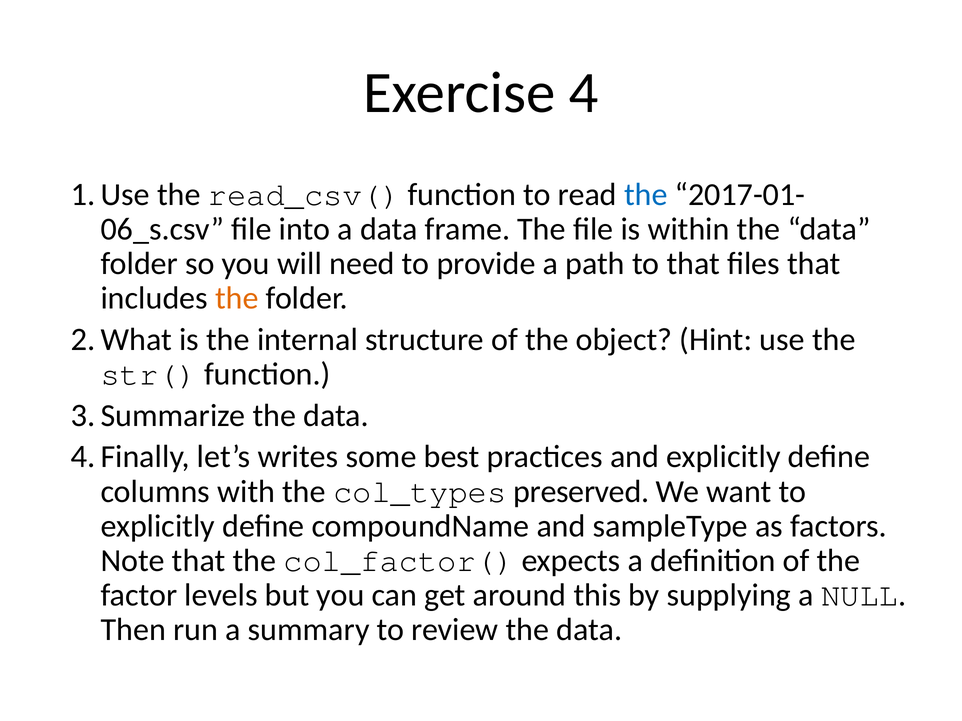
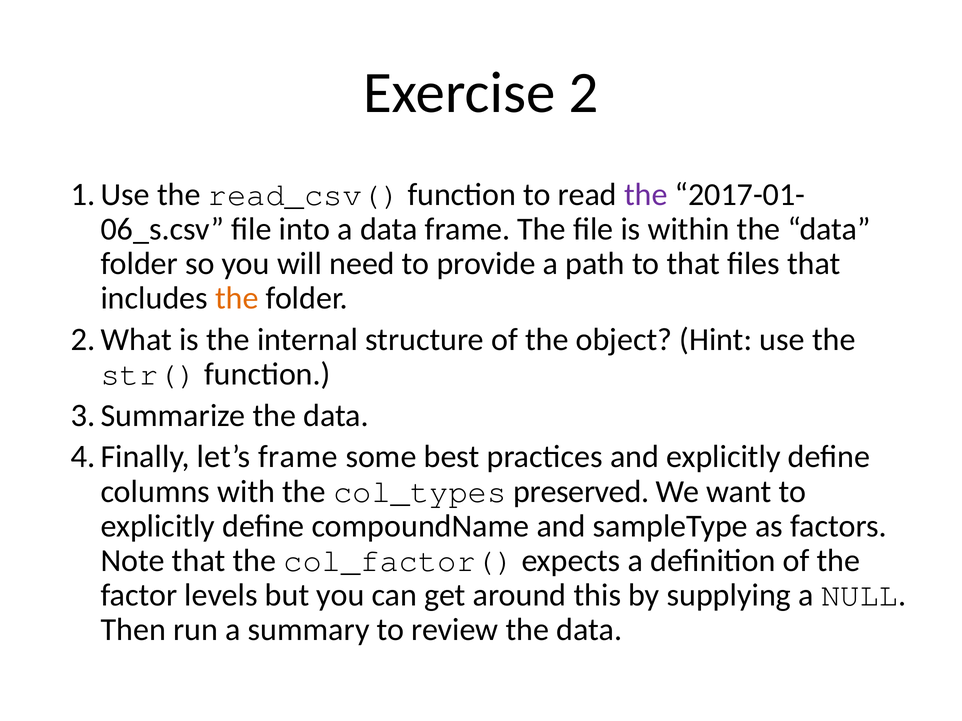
4: 4 -> 2 (583, 93)
the colour: blue -> purple (646, 195)
let’s writes: writes -> frame (298, 457)
